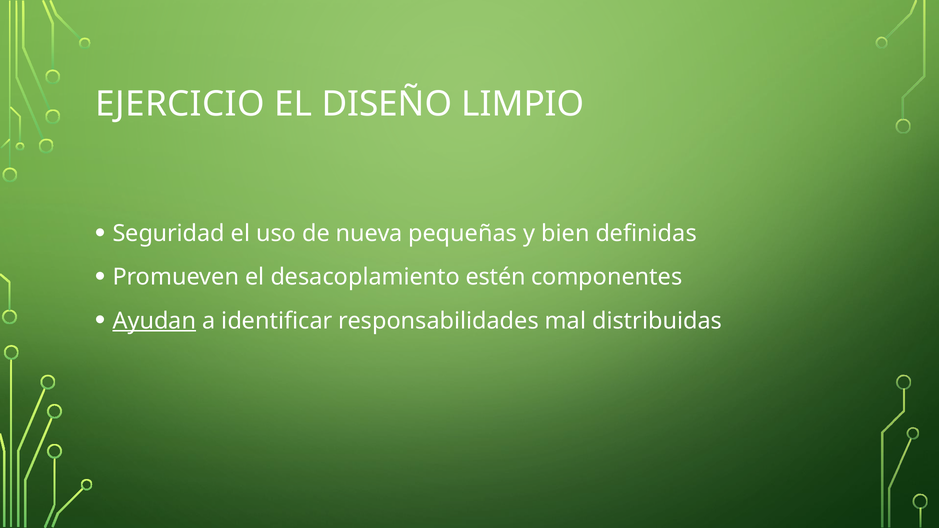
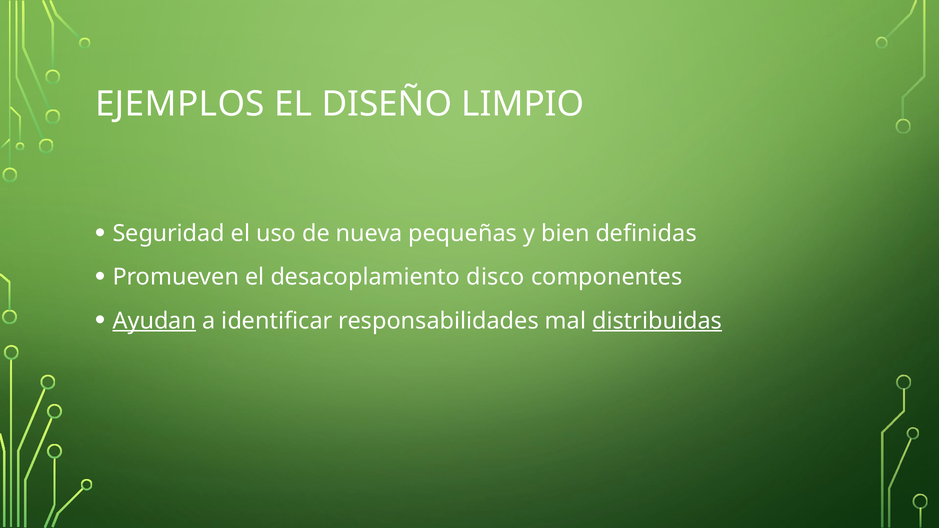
EJERCICIO: EJERCICIO -> EJEMPLOS (180, 104)
estén: estén -> disco (496, 277)
distribuidas underline: none -> present (657, 321)
